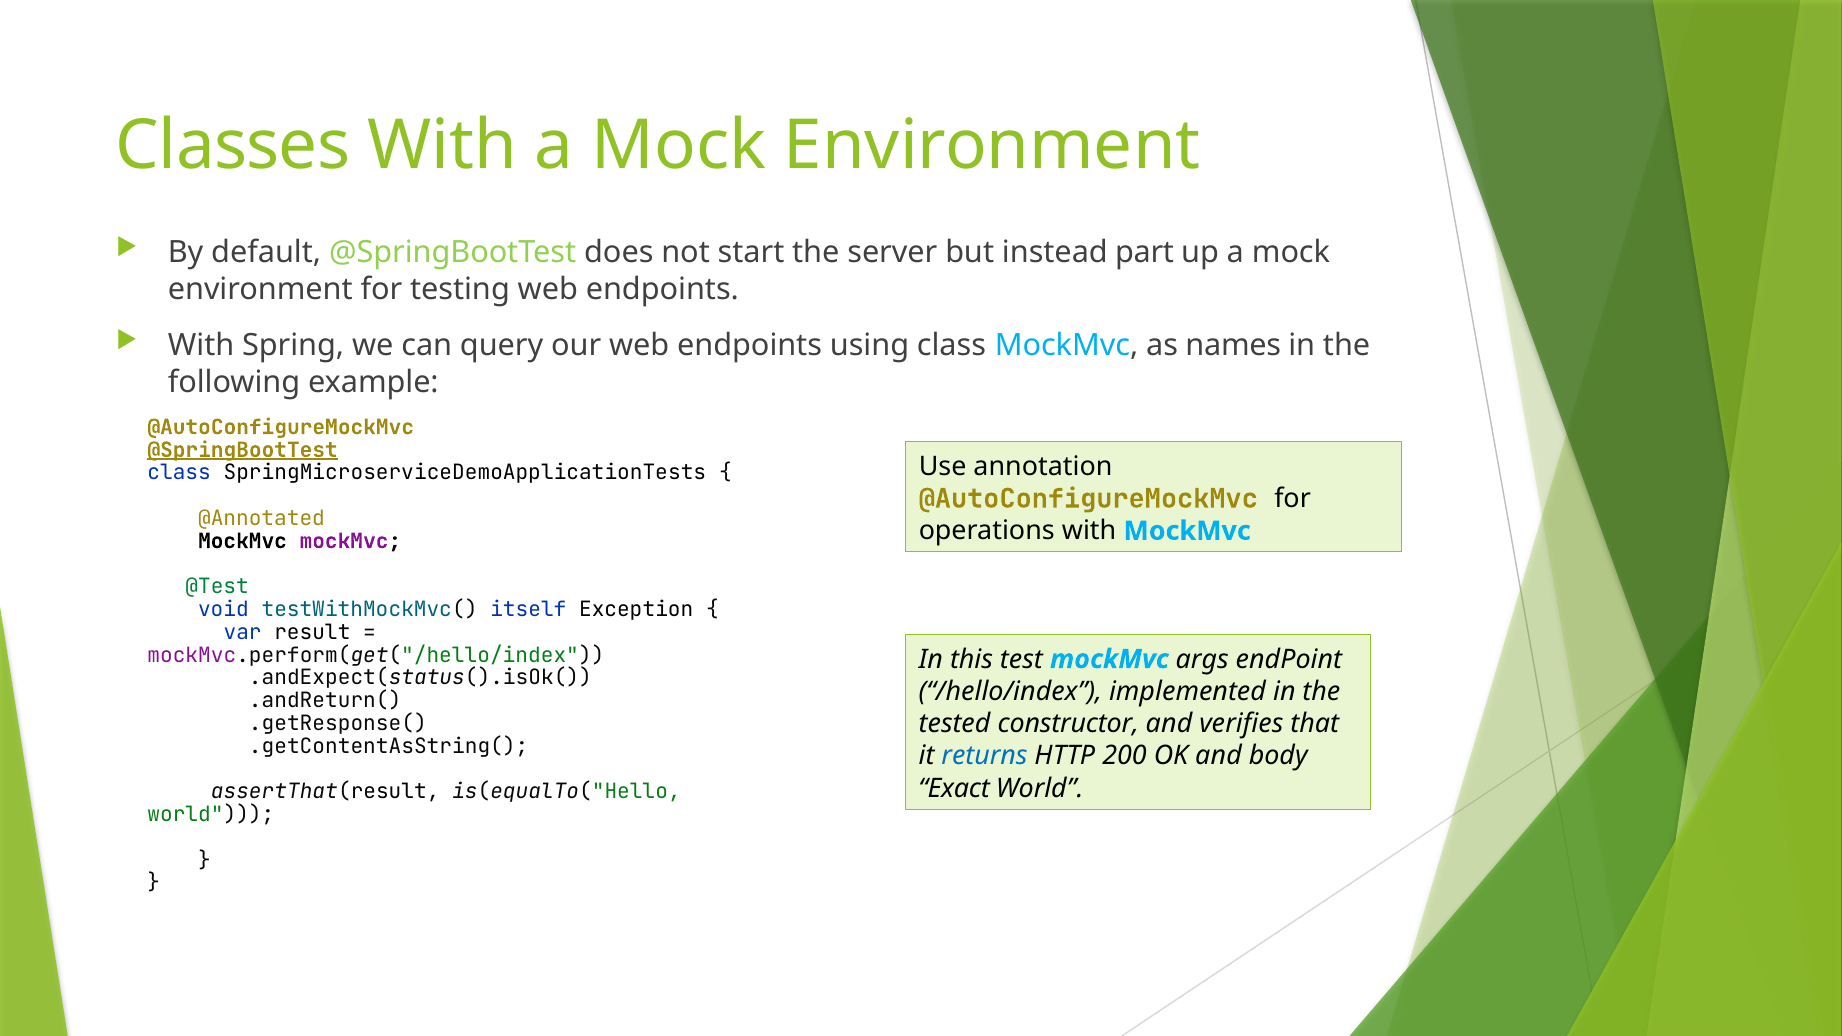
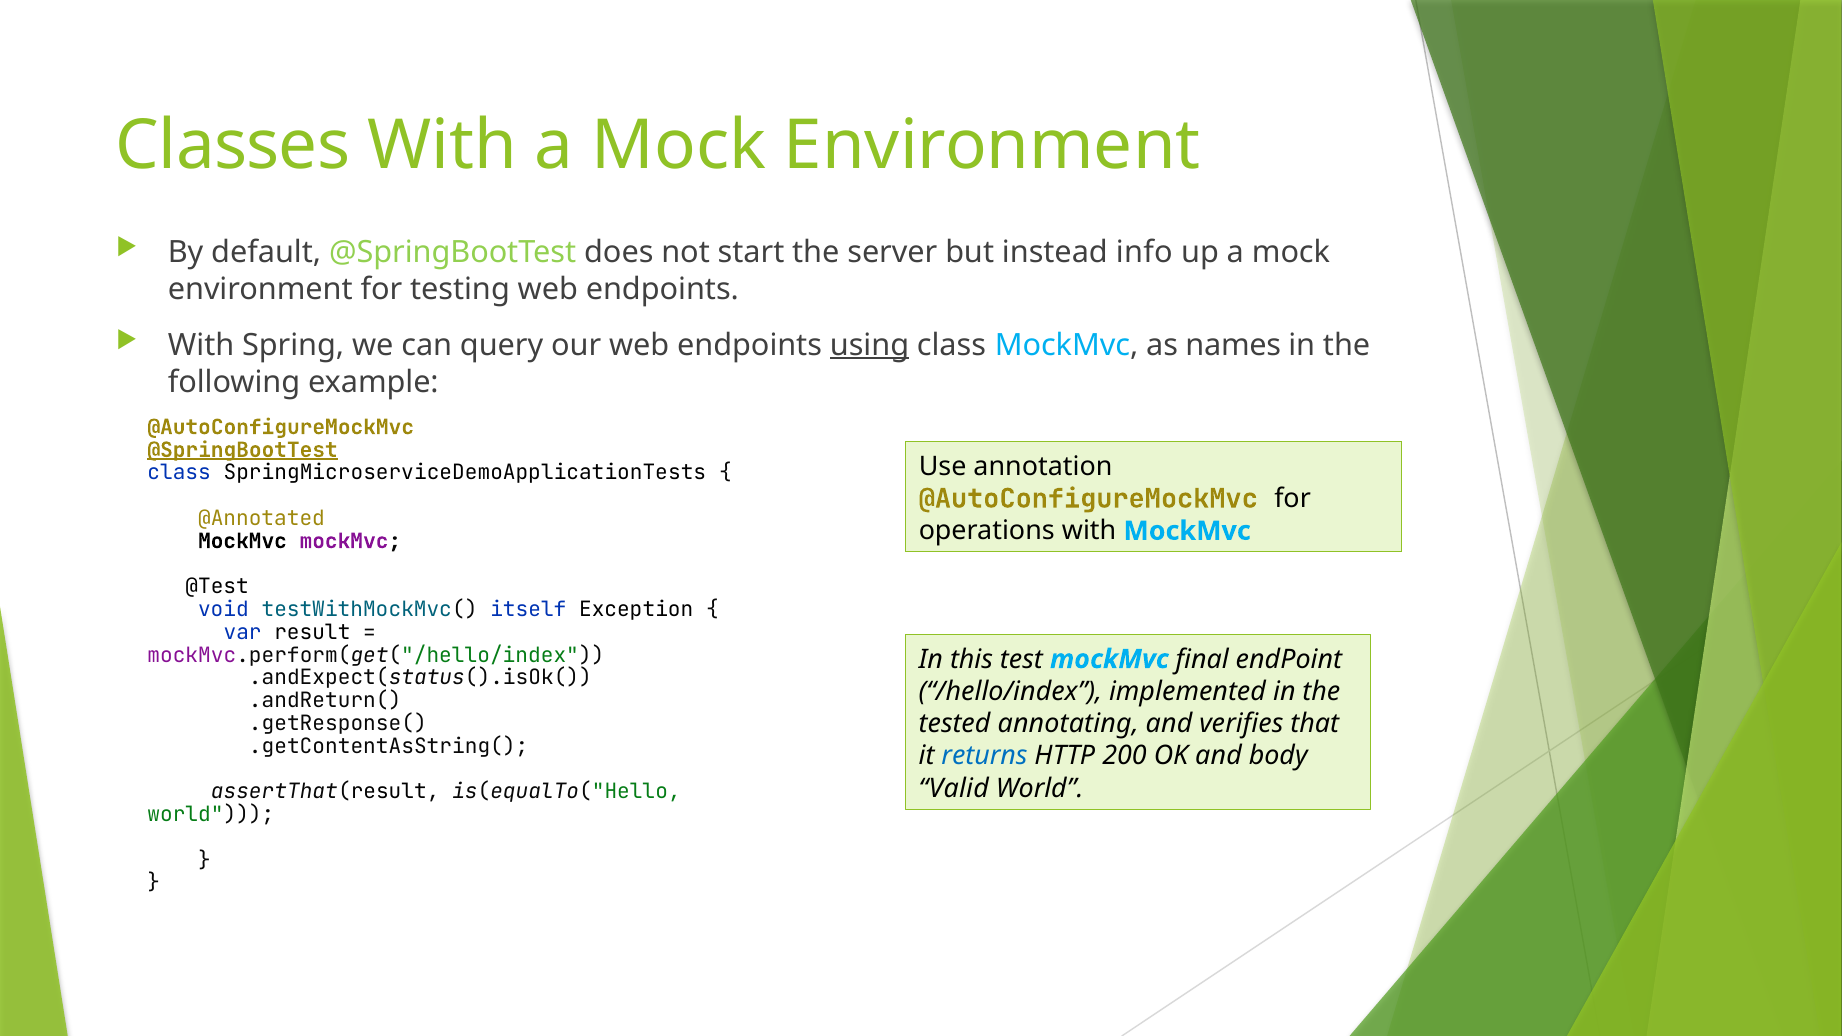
part: part -> info (1144, 252)
using underline: none -> present (869, 345)
@Test colour: green -> black (217, 587)
args: args -> final (1202, 659)
constructor: constructor -> annotating (1068, 724)
Exact: Exact -> Valid (954, 788)
